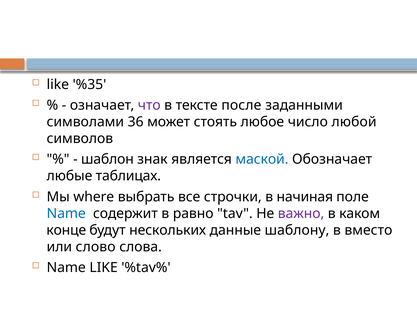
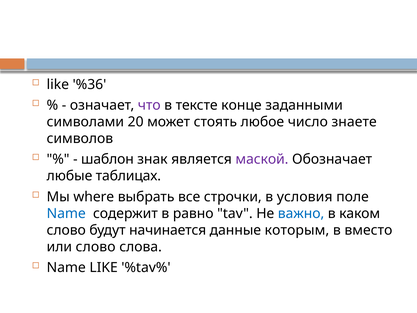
%35: %35 -> %36 (89, 84)
после: после -> конце (241, 105)
36: 36 -> 20 (136, 122)
любой: любой -> знаете (354, 122)
маской colour: blue -> purple (262, 159)
начиная: начиная -> условия (305, 197)
важно colour: purple -> blue (301, 213)
конце: конце -> слово (66, 230)
нескольких: нескольких -> начинается (168, 230)
шаблону: шаблону -> которым (297, 230)
